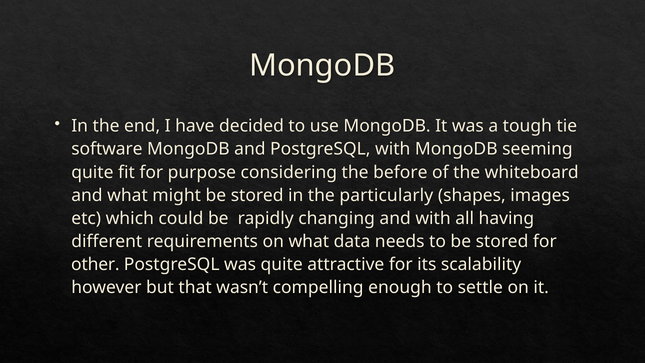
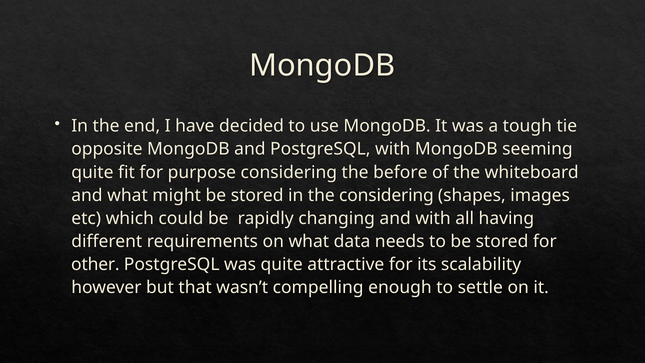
software: software -> opposite (107, 149)
the particularly: particularly -> considering (386, 195)
